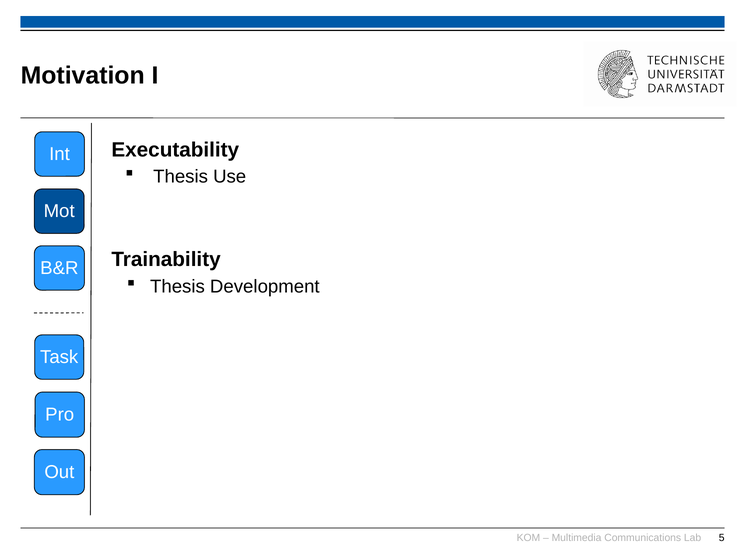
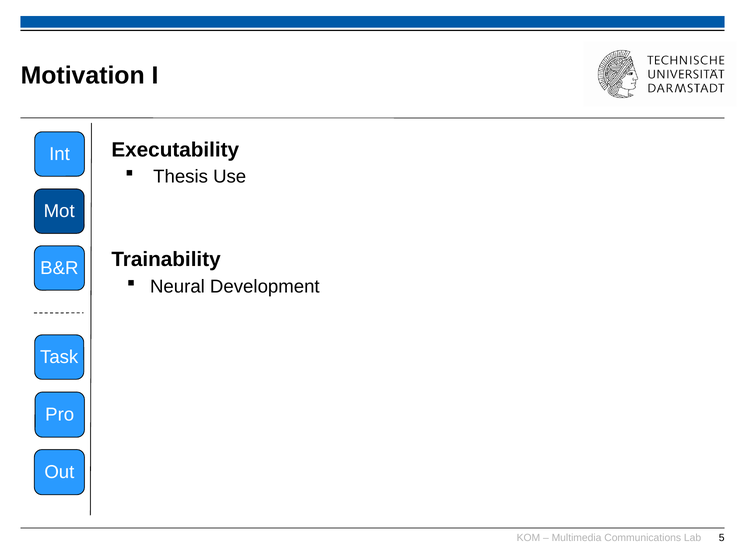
Thesis: Thesis -> Neural (177, 287)
